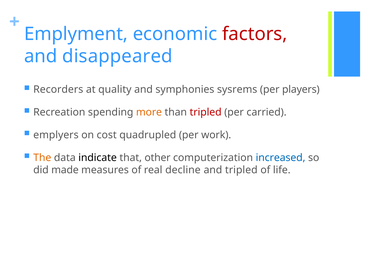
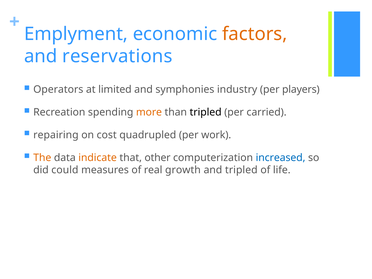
factors colour: red -> orange (255, 34)
disappeared: disappeared -> reservations (117, 56)
Recorders: Recorders -> Operators (58, 89)
quality: quality -> limited (115, 89)
sysrems: sysrems -> industry (237, 89)
tripled colour: red -> black (206, 112)
emplyers: emplyers -> repairing (56, 135)
indicate colour: black -> orange (98, 158)
made: made -> could (65, 170)
decline: decline -> growth (183, 170)
